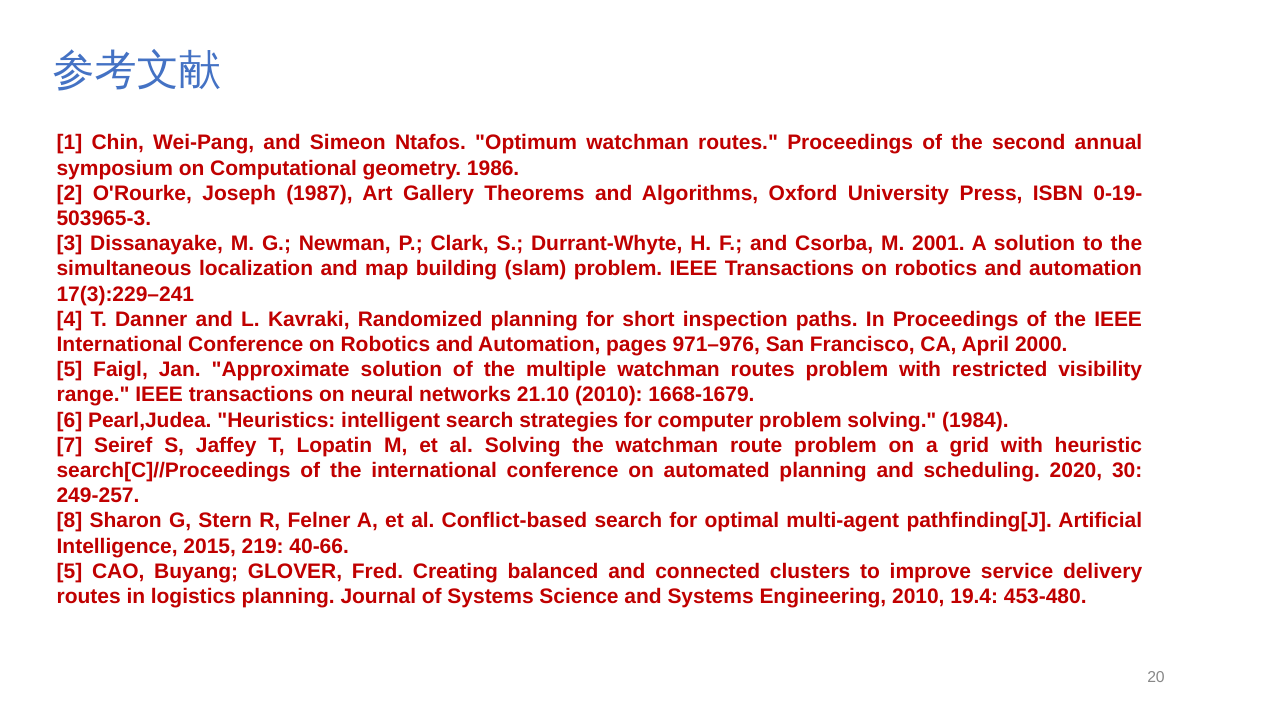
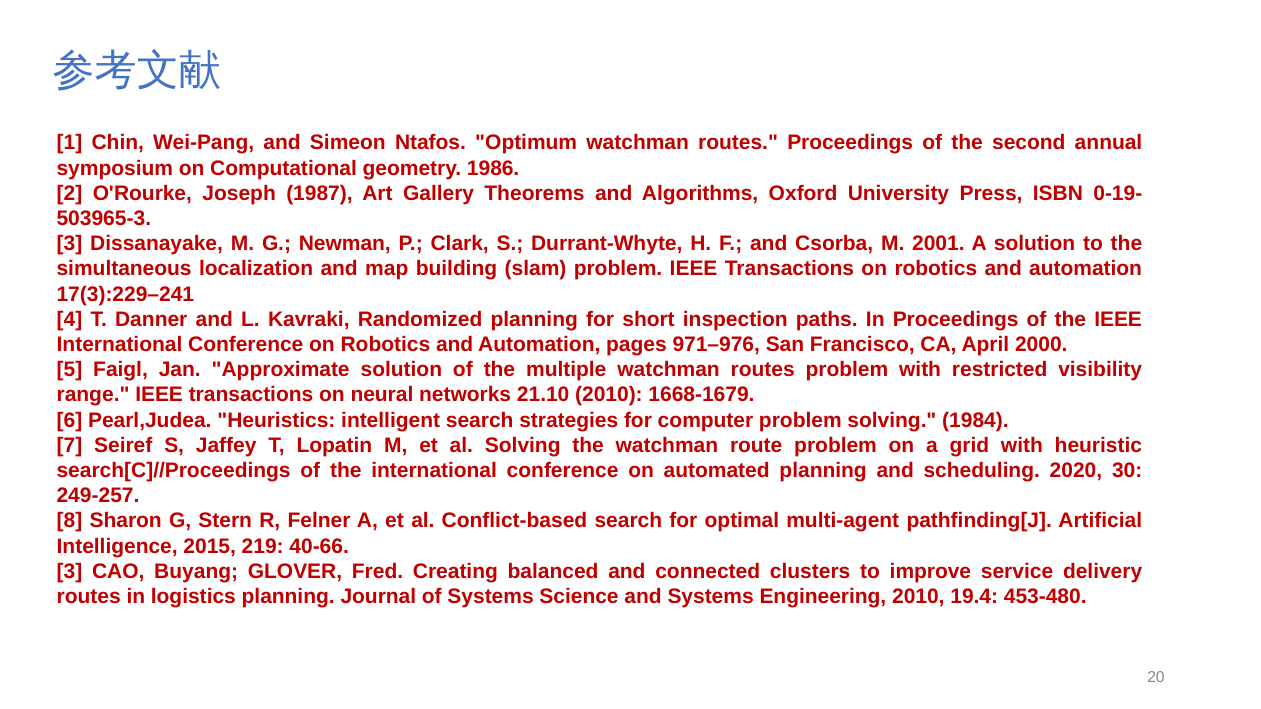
5: 5 -> 3 (70, 572)
